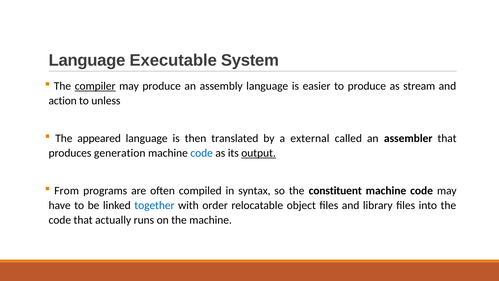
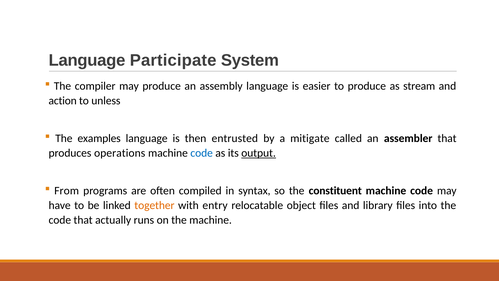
Executable: Executable -> Participate (173, 60)
compiler underline: present -> none (95, 86)
appeared: appeared -> examples (99, 138)
translated: translated -> entrusted (235, 138)
external: external -> mitigate (310, 138)
generation: generation -> operations (120, 153)
together colour: blue -> orange (154, 205)
order: order -> entry (215, 205)
